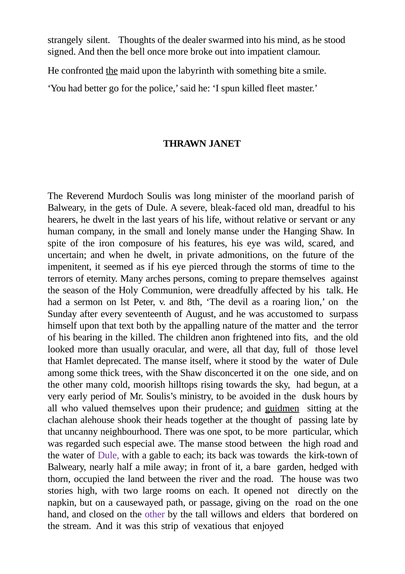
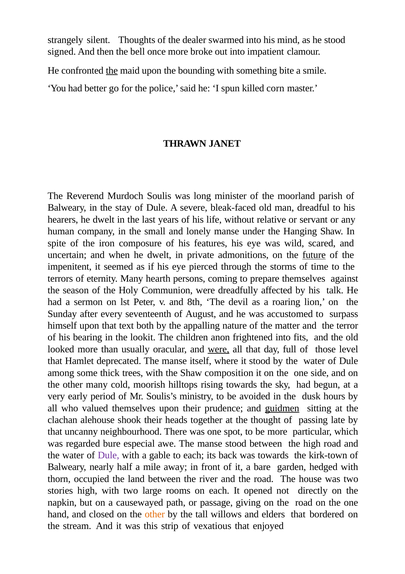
labyrinth: labyrinth -> bounding (196, 70)
fleet: fleet -> corn (275, 88)
gets: gets -> stay (123, 207)
future underline: none -> present (314, 255)
arches: arches -> hearth (158, 278)
the killed: killed -> lookit (143, 337)
were underline: none -> present (219, 349)
disconcerted: disconcerted -> composition (229, 372)
such: such -> bure (112, 443)
other colour: purple -> orange (155, 513)
